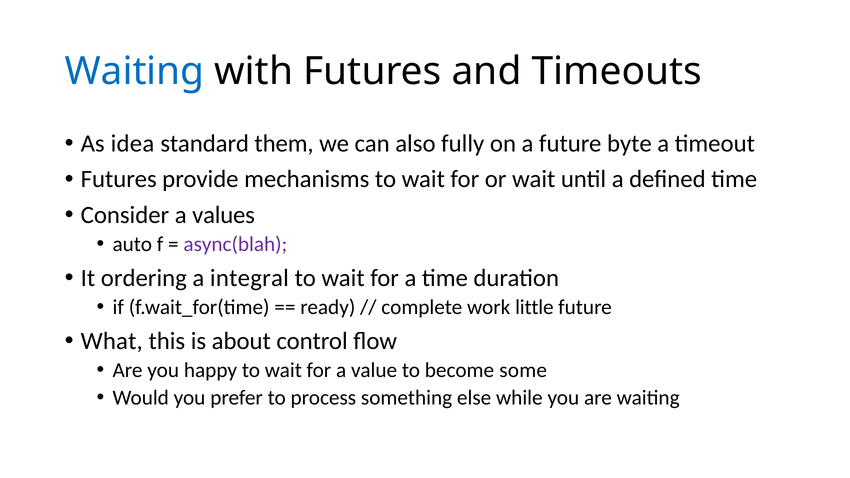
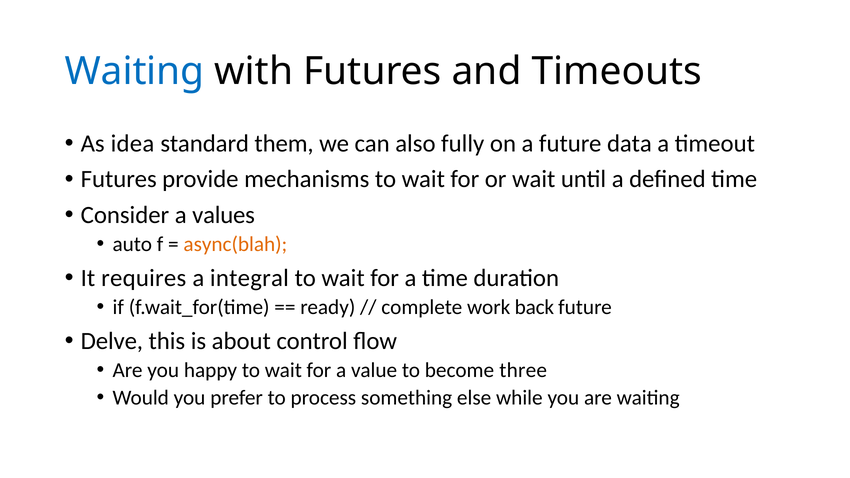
byte: byte -> data (629, 144)
async(blah colour: purple -> orange (235, 244)
ordering: ordering -> requires (144, 278)
little: little -> back (534, 307)
What: What -> Delve (112, 341)
some: some -> three (523, 370)
